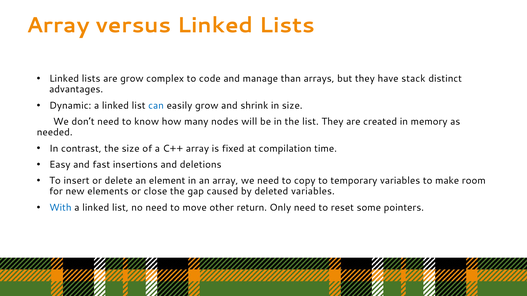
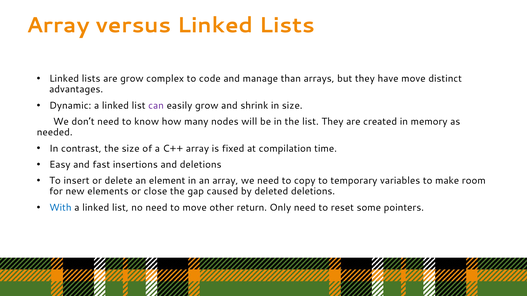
have stack: stack -> move (413, 79)
can colour: blue -> purple (156, 106)
deleted variables: variables -> deletions (313, 192)
